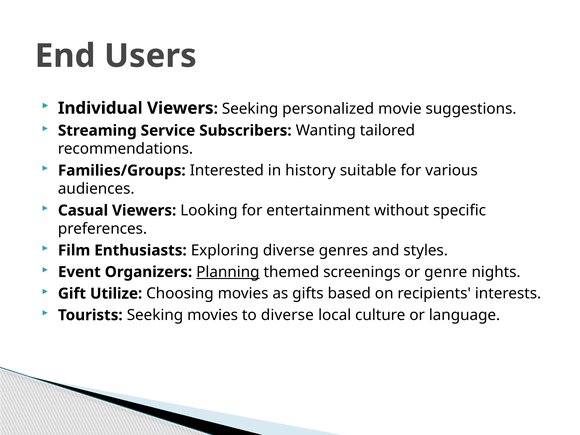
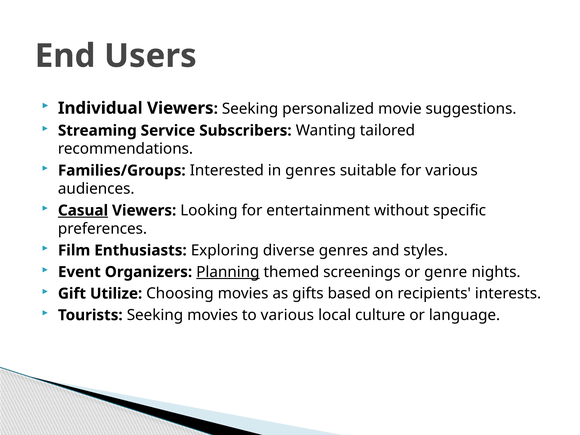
in history: history -> genres (310, 171)
Casual underline: none -> present (83, 210)
to diverse: diverse -> various (287, 315)
